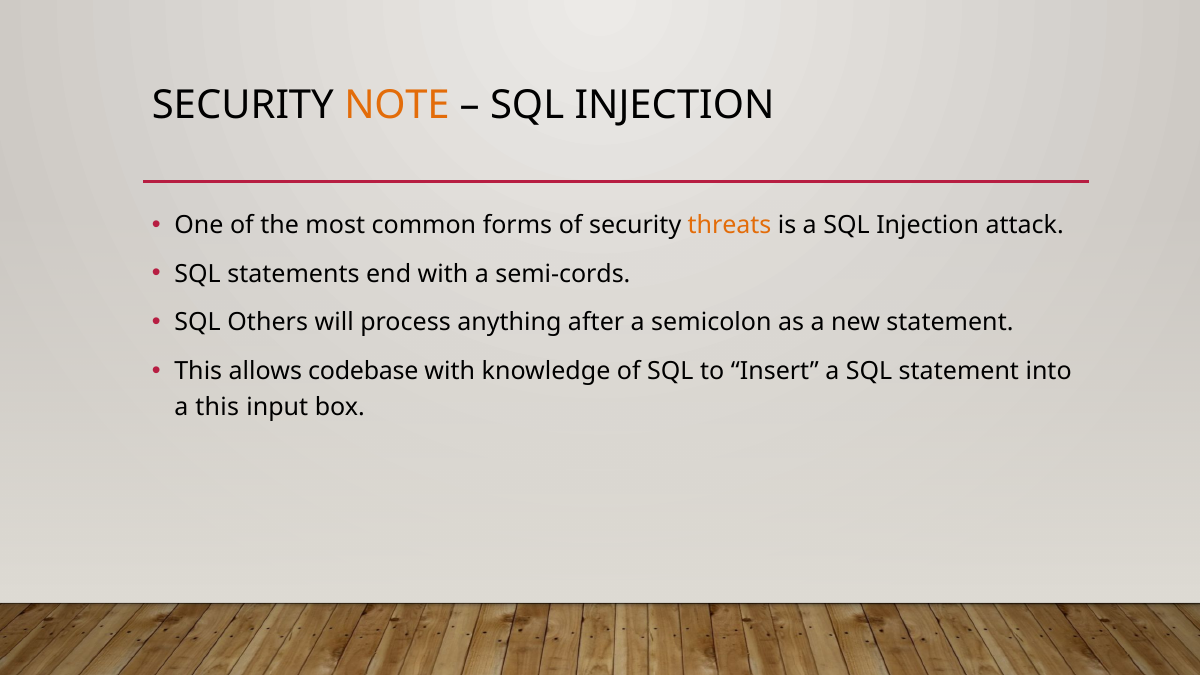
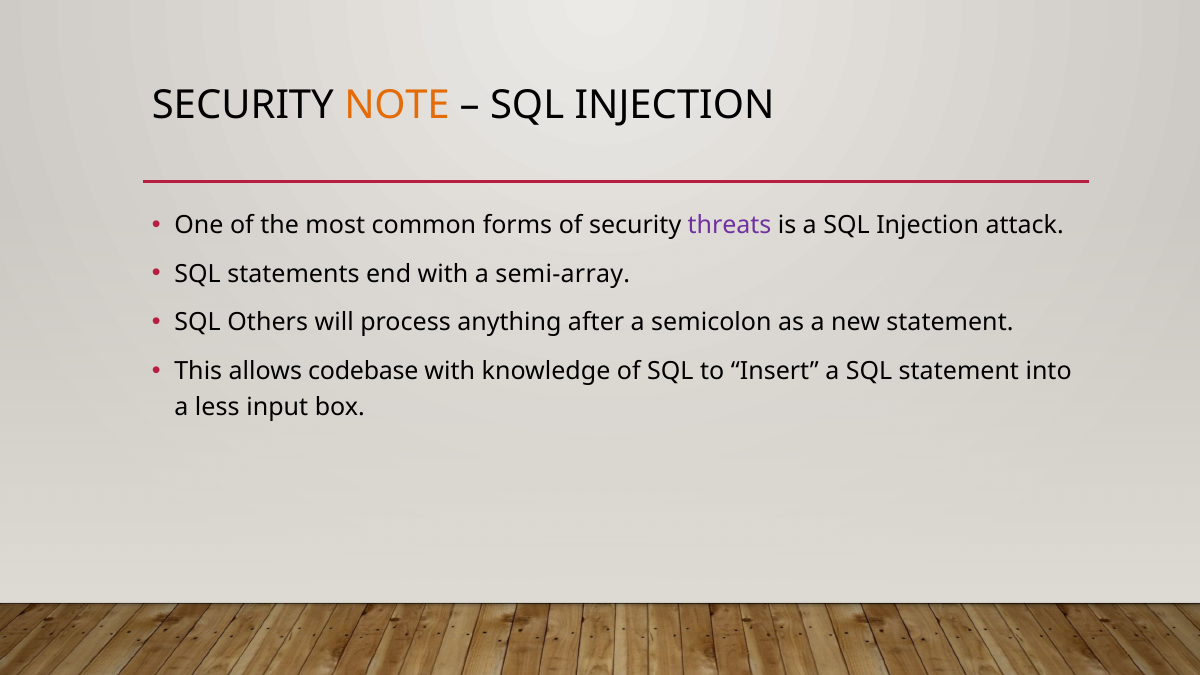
threats colour: orange -> purple (730, 226)
semi-cords: semi-cords -> semi-array (563, 274)
a this: this -> less (217, 407)
